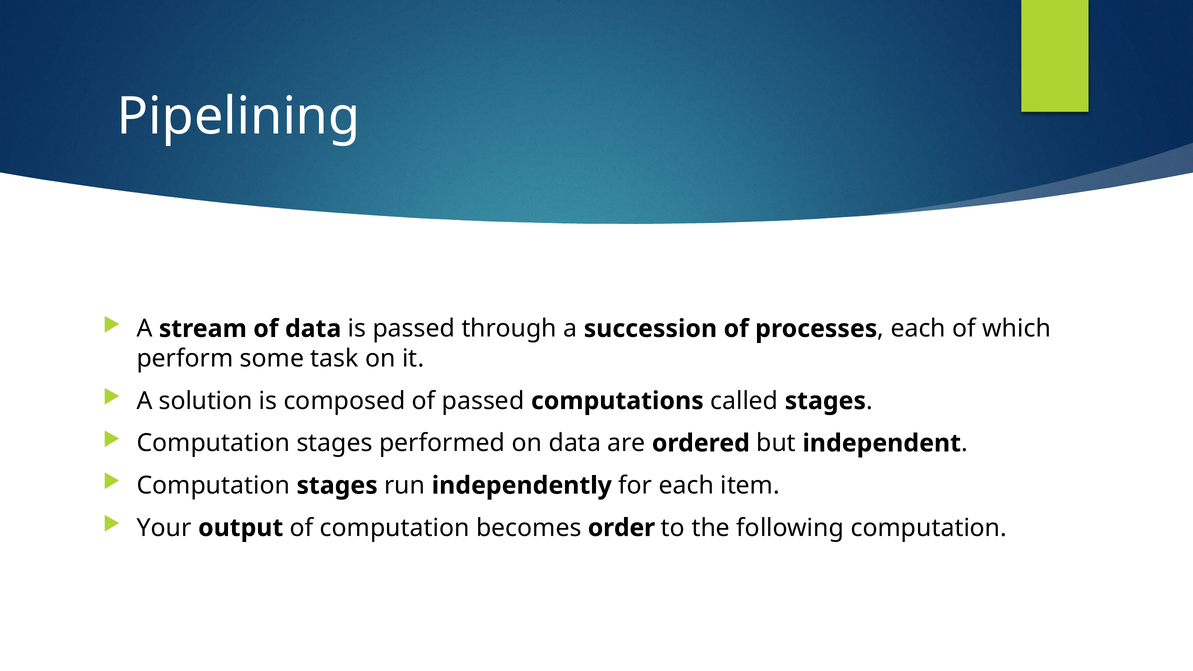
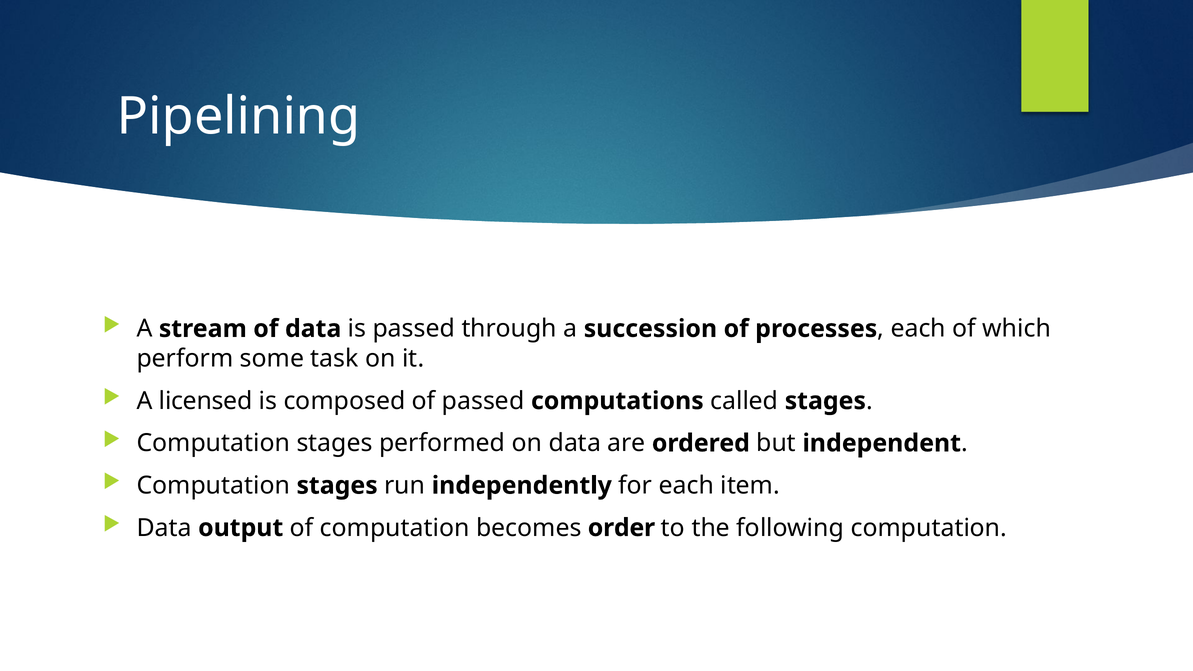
solution: solution -> licensed (206, 401)
Your: Your -> Data (164, 528)
